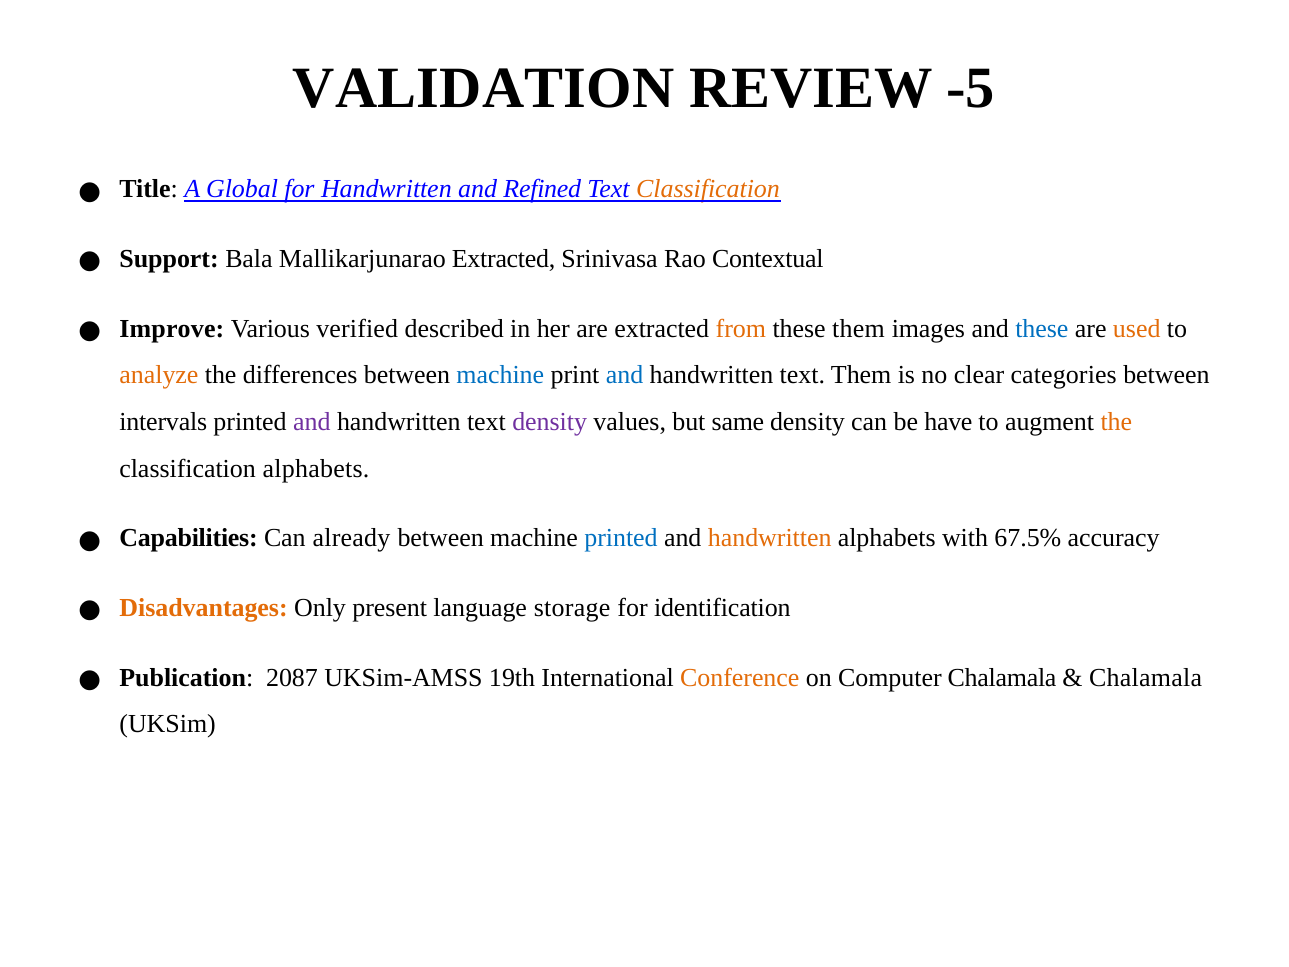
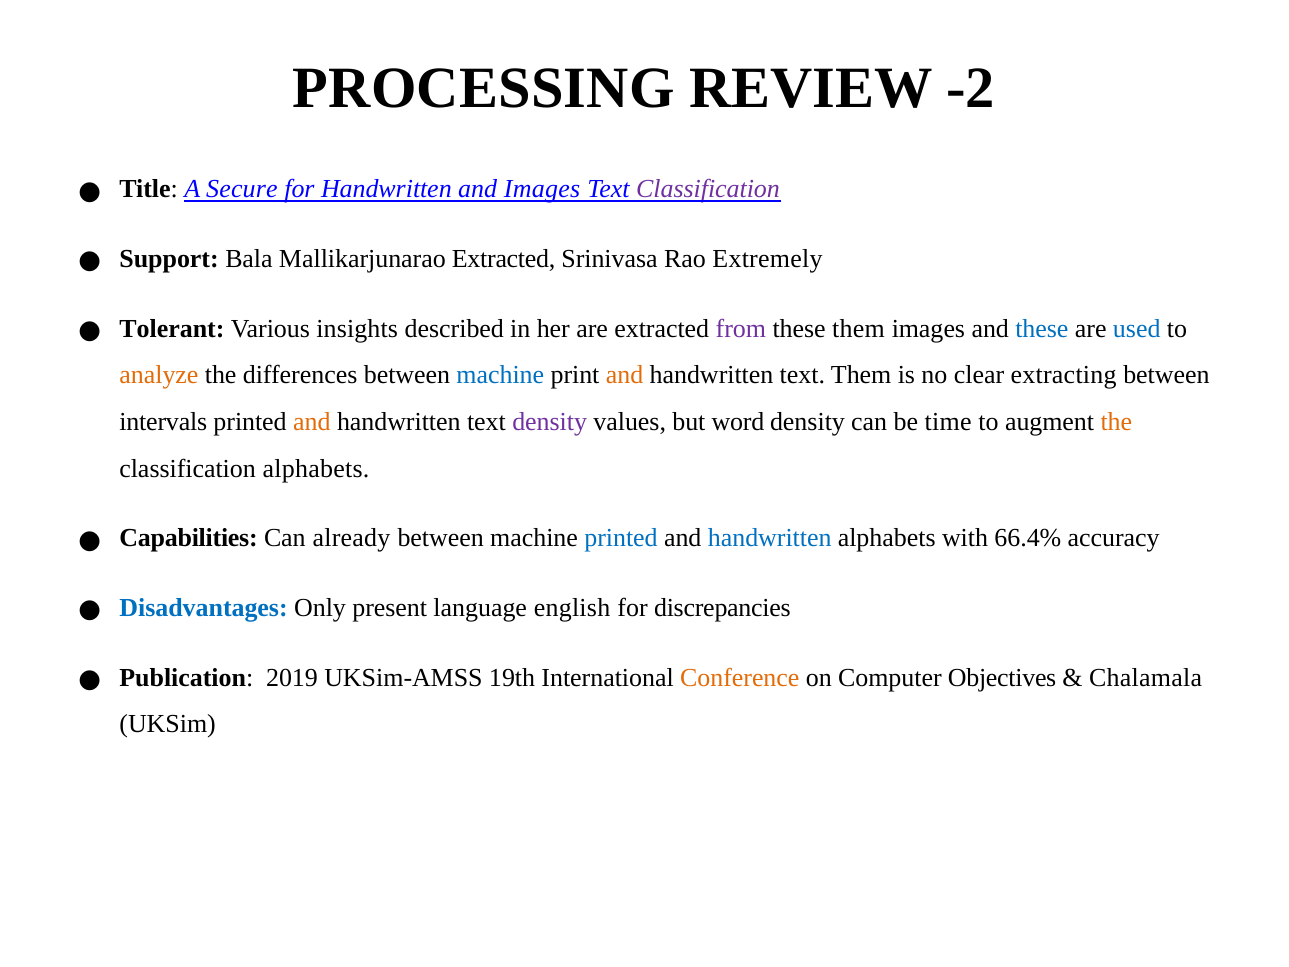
VALIDATION: VALIDATION -> PROCESSING (484, 88)
-5: -5 -> -2 (971, 88)
Global: Global -> Secure (242, 189)
and Refined: Refined -> Images (542, 189)
Classification colour: orange -> purple (708, 189)
Contextual: Contextual -> Extremely (767, 259)
Improve: Improve -> Tolerant (172, 328)
verified: verified -> insights (357, 328)
from colour: orange -> purple (741, 328)
used colour: orange -> blue (1137, 328)
and colour: blue -> orange (625, 375)
categories: categories -> extracting (1064, 375)
and colour: purple -> orange (312, 422)
same: same -> word (738, 422)
have: have -> time (948, 422)
handwritten colour: orange -> blue (770, 538)
67.5%: 67.5% -> 66.4% (1028, 538)
Disadvantages colour: orange -> blue (204, 608)
storage: storage -> english (572, 608)
identification: identification -> discrepancies (722, 608)
2087: 2087 -> 2019 (292, 677)
Computer Chalamala: Chalamala -> Objectives (1002, 677)
